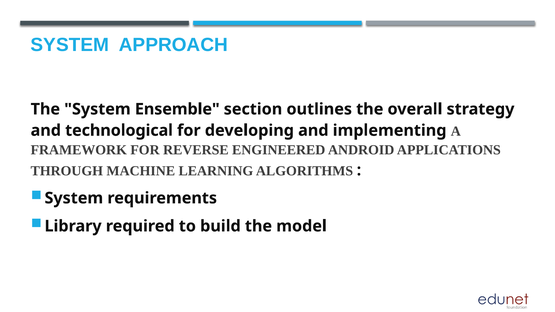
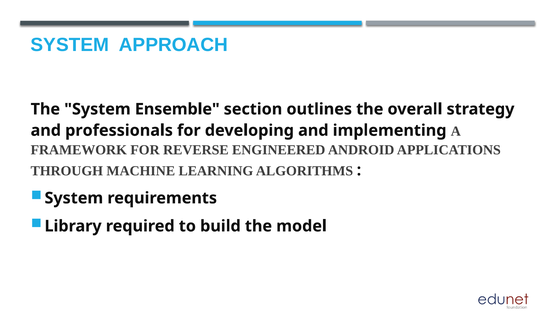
technological: technological -> professionals (119, 131)
